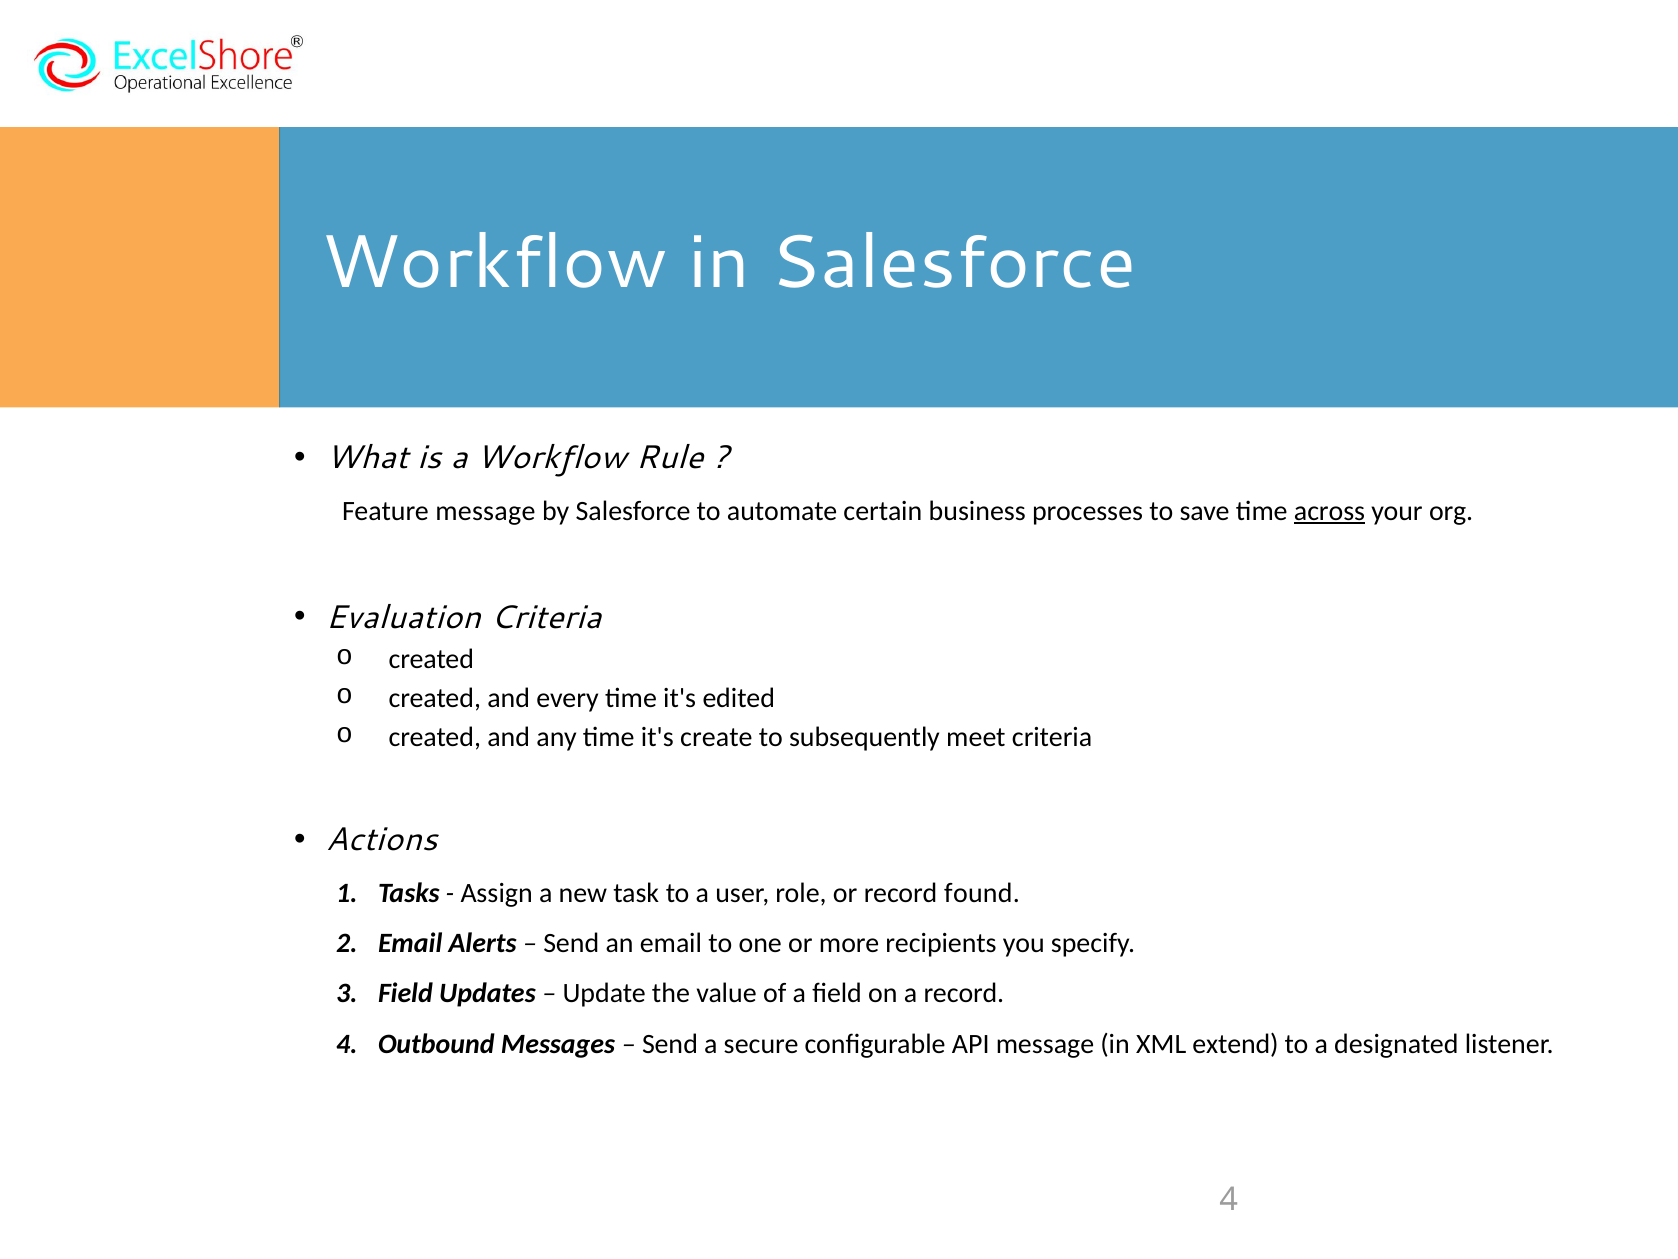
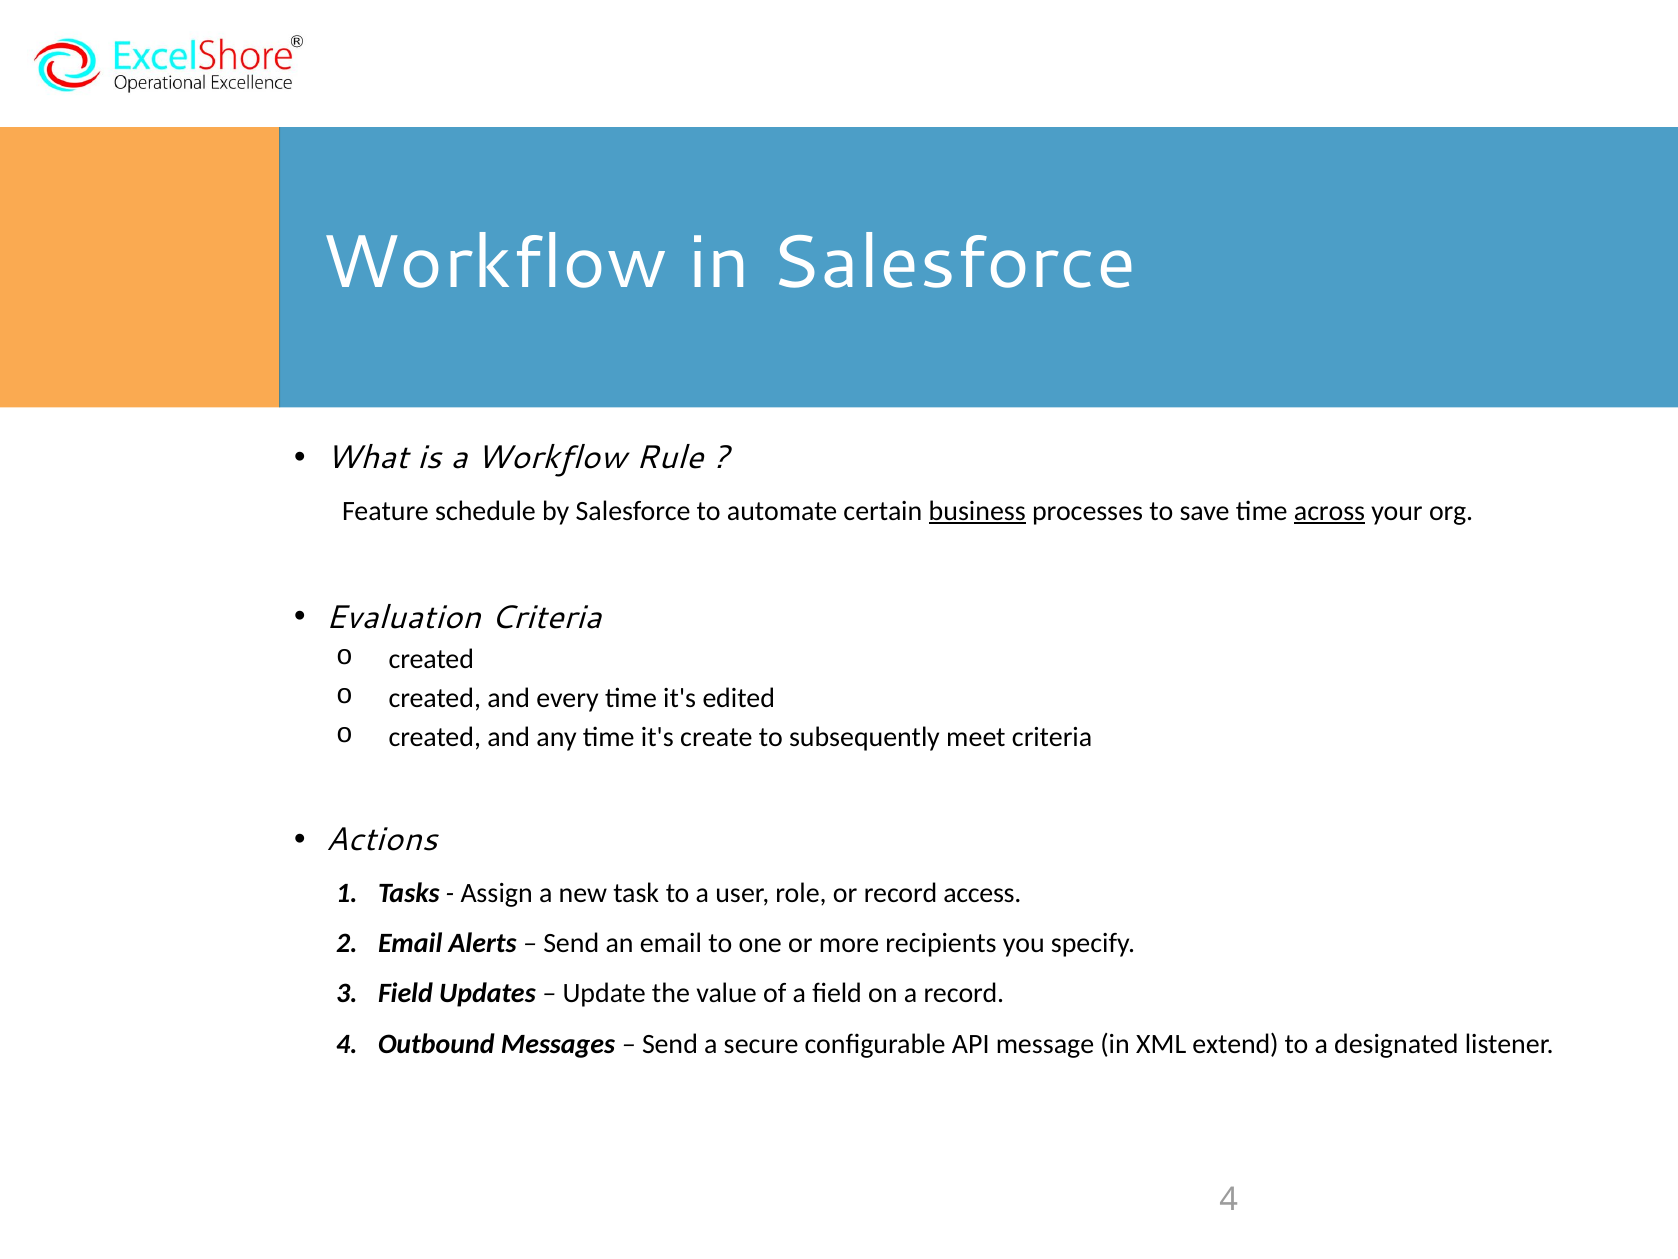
Feature message: message -> schedule (486, 511)
business underline: none -> present (977, 511)
found: found -> access (982, 892)
